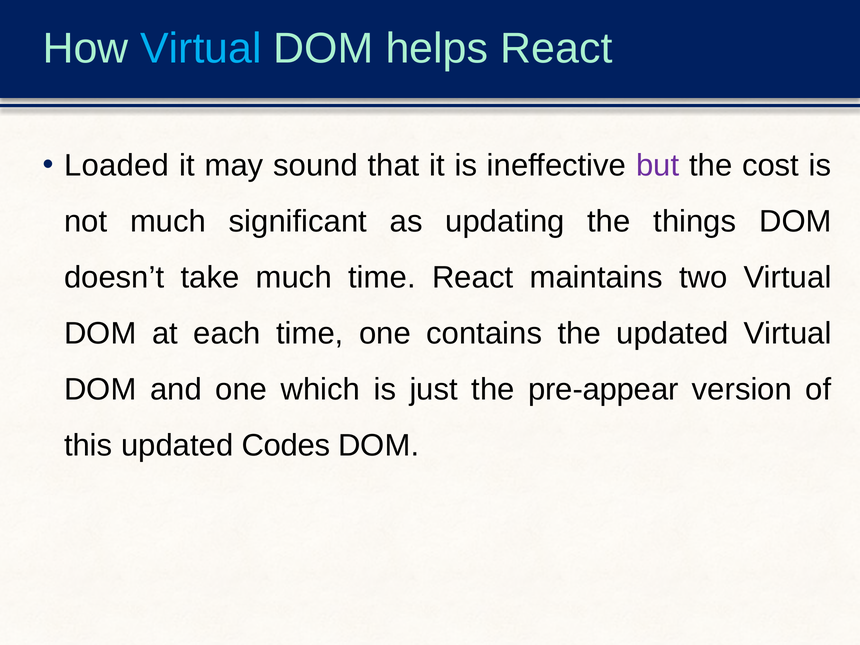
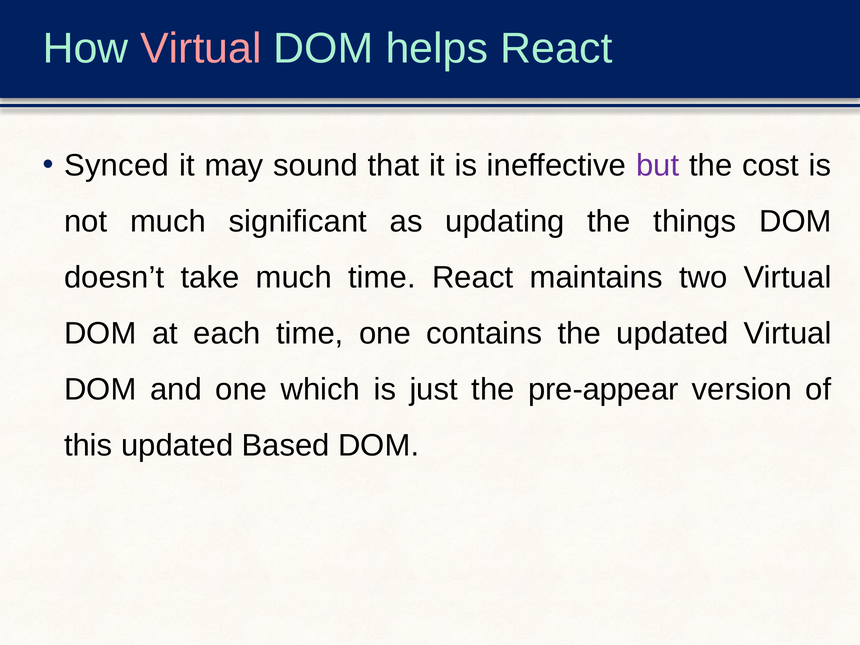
Virtual colour: light blue -> pink (201, 49)
Loaded: Loaded -> Synced (117, 166)
Codes: Codes -> Based (286, 446)
